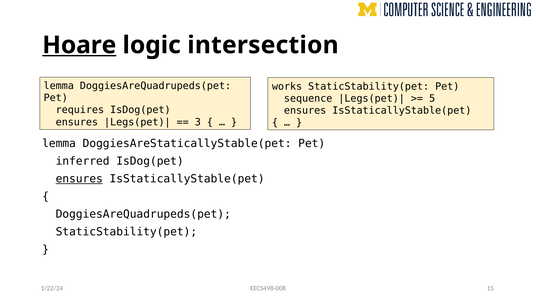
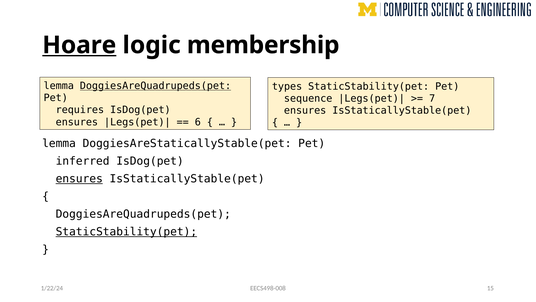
intersection: intersection -> membership (263, 45)
DoggiesAreQuadrupeds(pet underline: none -> present (156, 86)
works: works -> types (287, 86)
5: 5 -> 7 (432, 98)
3: 3 -> 6 (198, 122)
StaticStability(pet underline: none -> present (126, 231)
